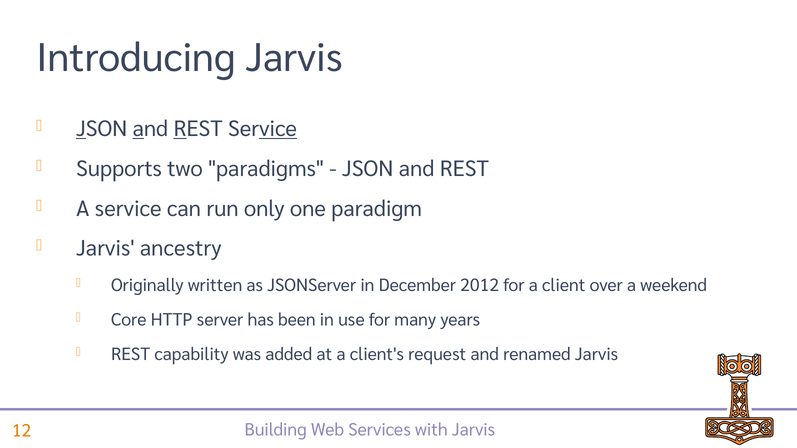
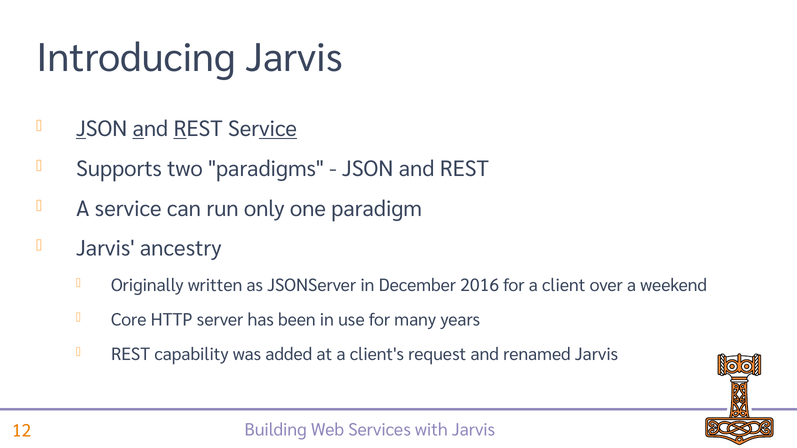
2012: 2012 -> 2016 (480, 286)
